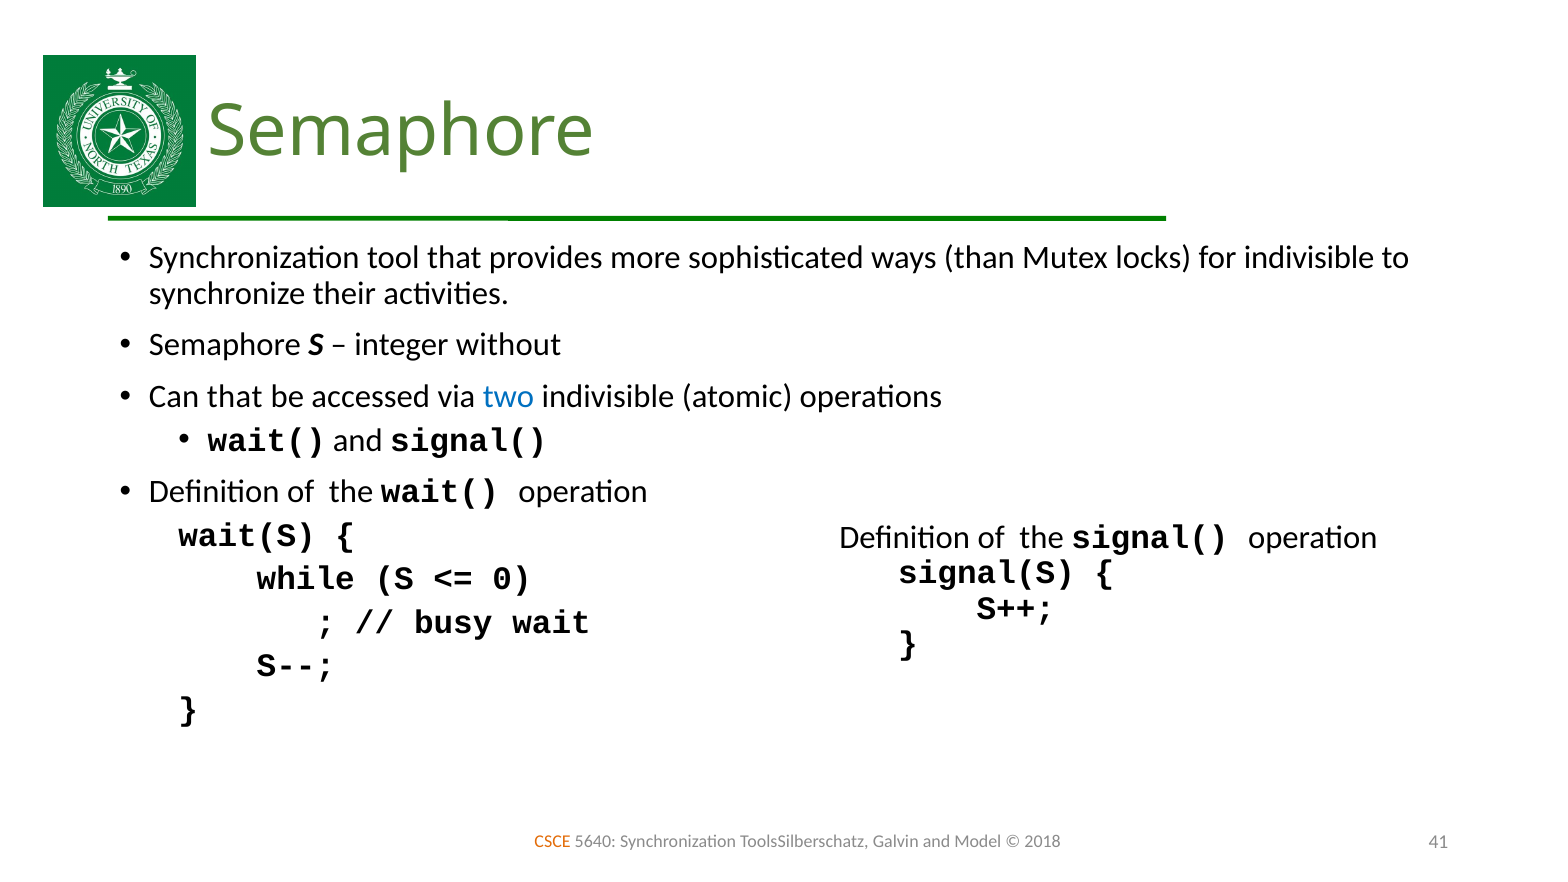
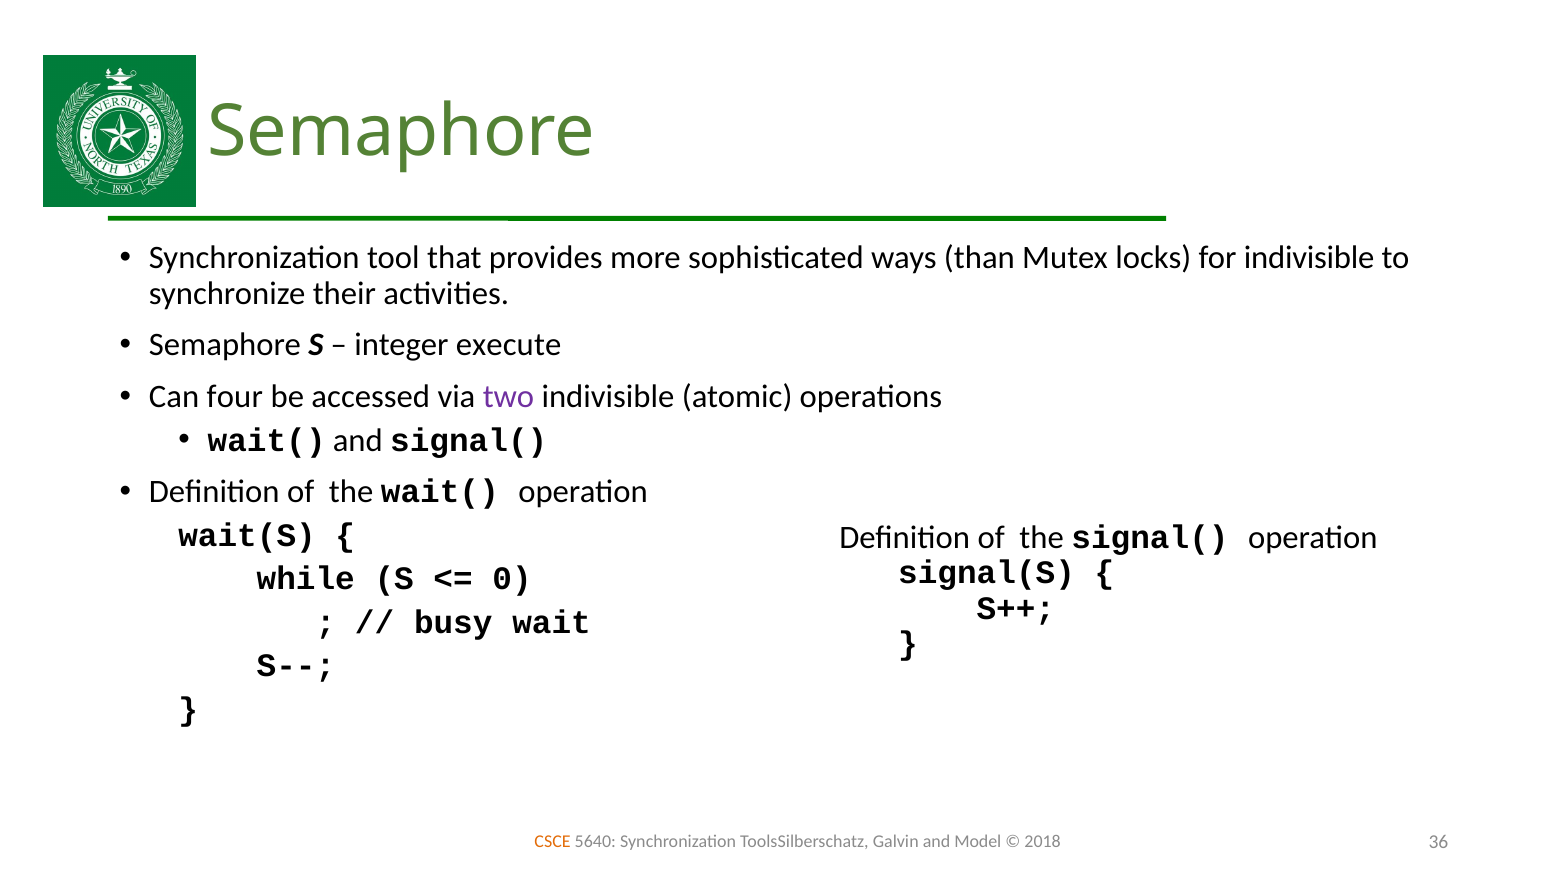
without: without -> execute (509, 345)
Can that: that -> four (235, 397)
two colour: blue -> purple (508, 397)
41: 41 -> 36 (1438, 842)
